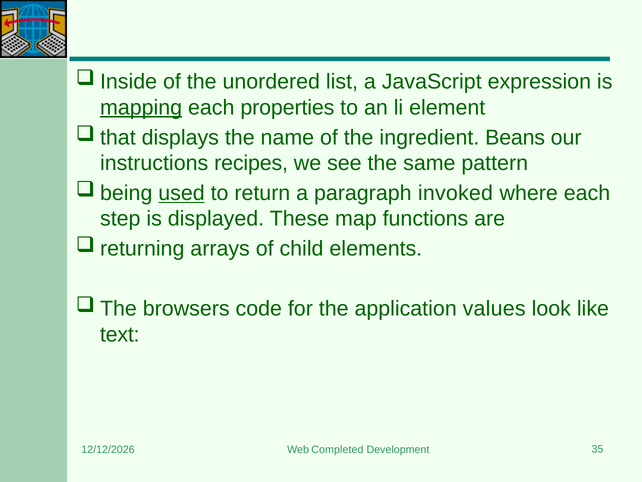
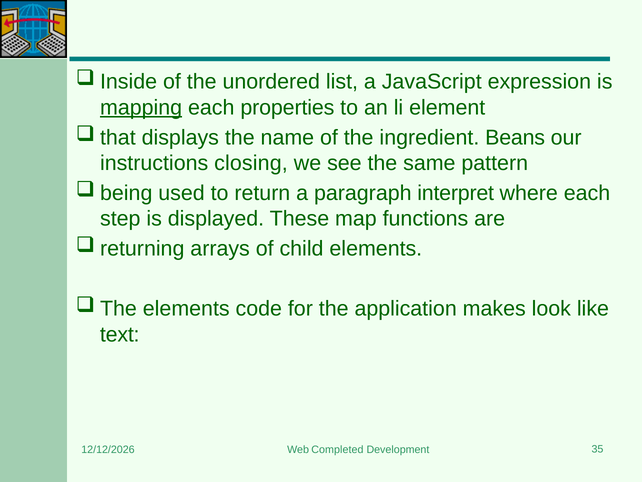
recipes: recipes -> closing (251, 163)
used underline: present -> none (181, 193)
invoked: invoked -> interpret (456, 193)
browsers: browsers -> elements (186, 309)
values: values -> makes (494, 309)
